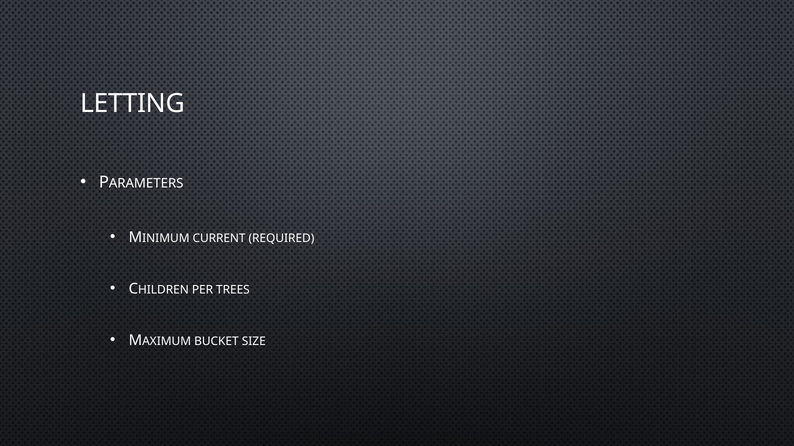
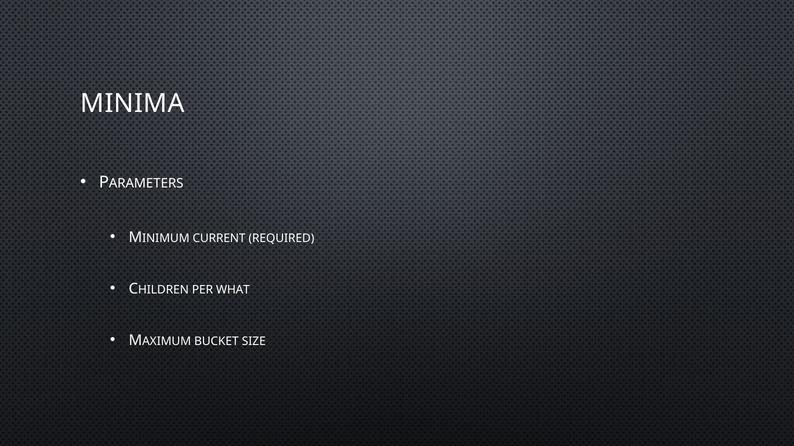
LETTING: LETTING -> MINIMA (132, 104)
TREES: TREES -> WHAT (233, 290)
